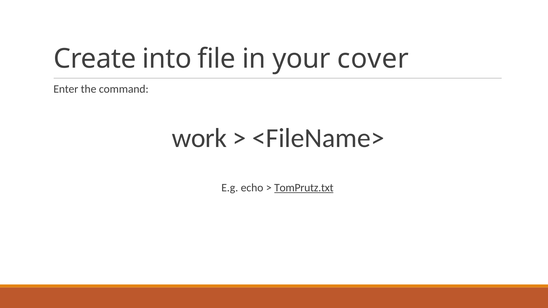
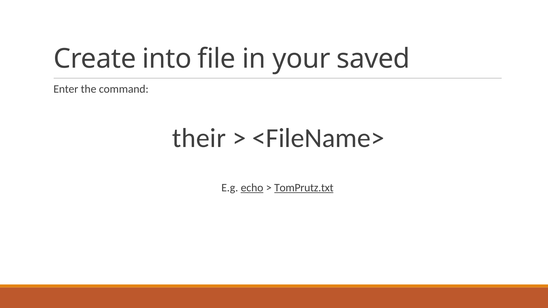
cover: cover -> saved (373, 59)
work: work -> their (199, 138)
echo underline: none -> present (252, 188)
